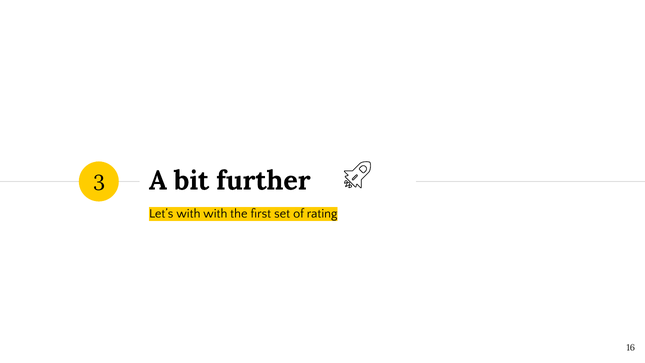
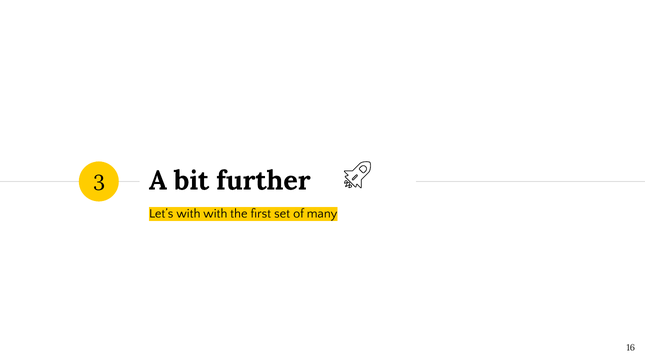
rating: rating -> many (322, 213)
